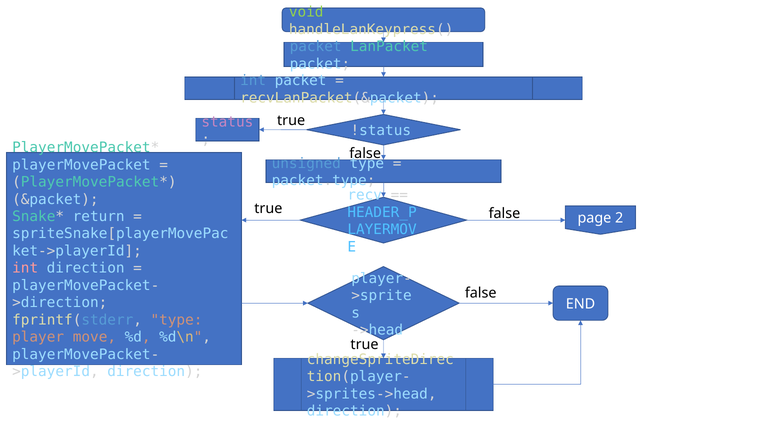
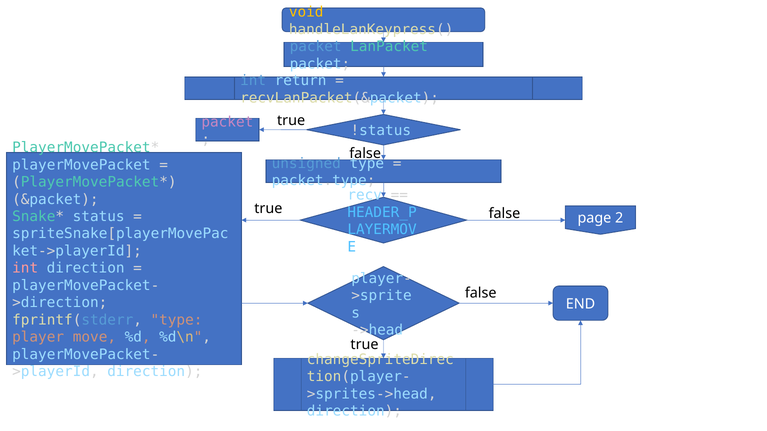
void colour: light green -> yellow (306, 12)
int packet: packet -> return (301, 81)
status: status -> packet (227, 122)
return: return -> status (99, 217)
